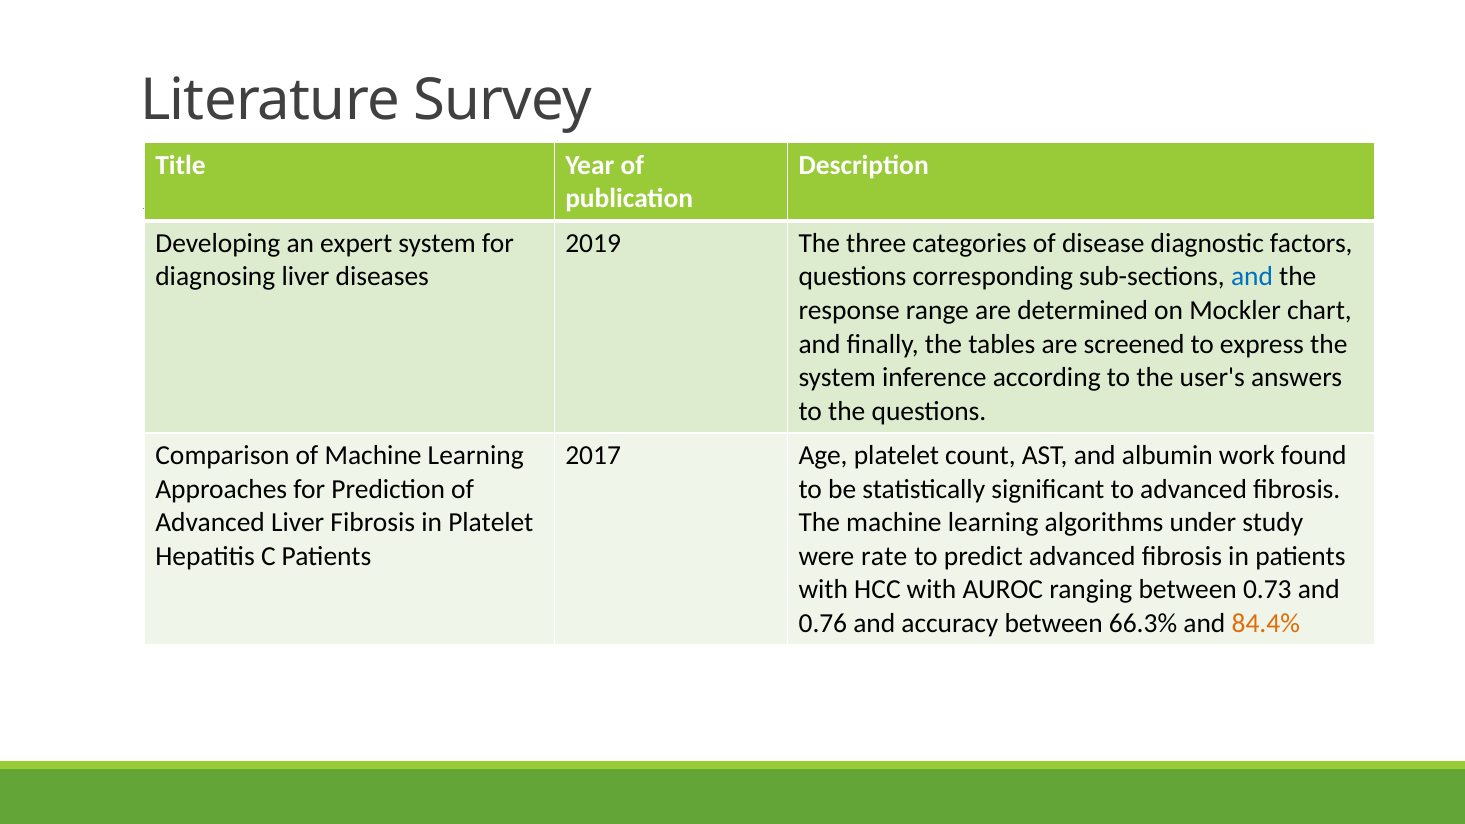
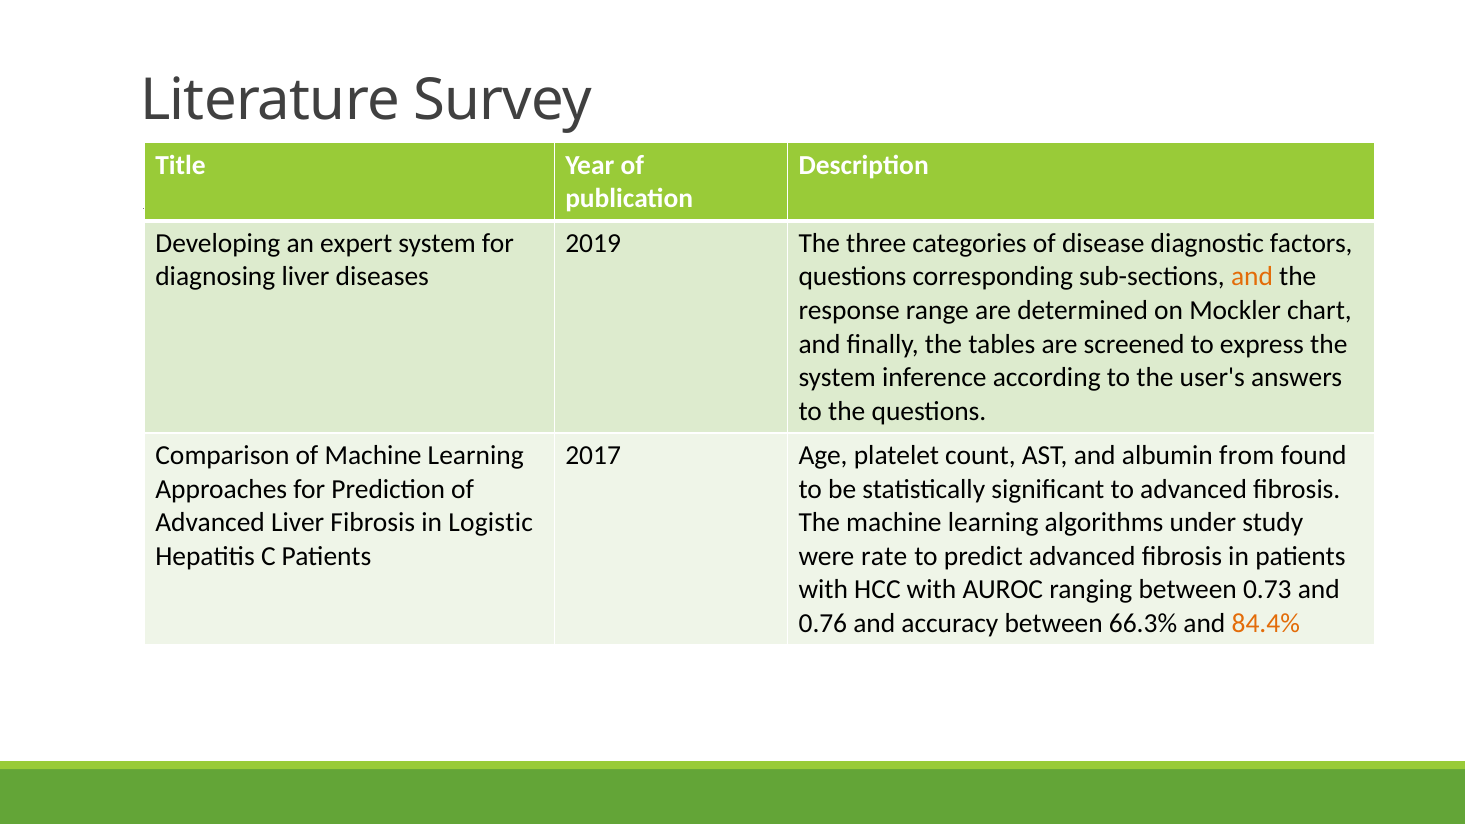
and colour: blue -> orange (1252, 277)
work: work -> from (1247, 456)
in Platelet: Platelet -> Logistic (491, 523)
